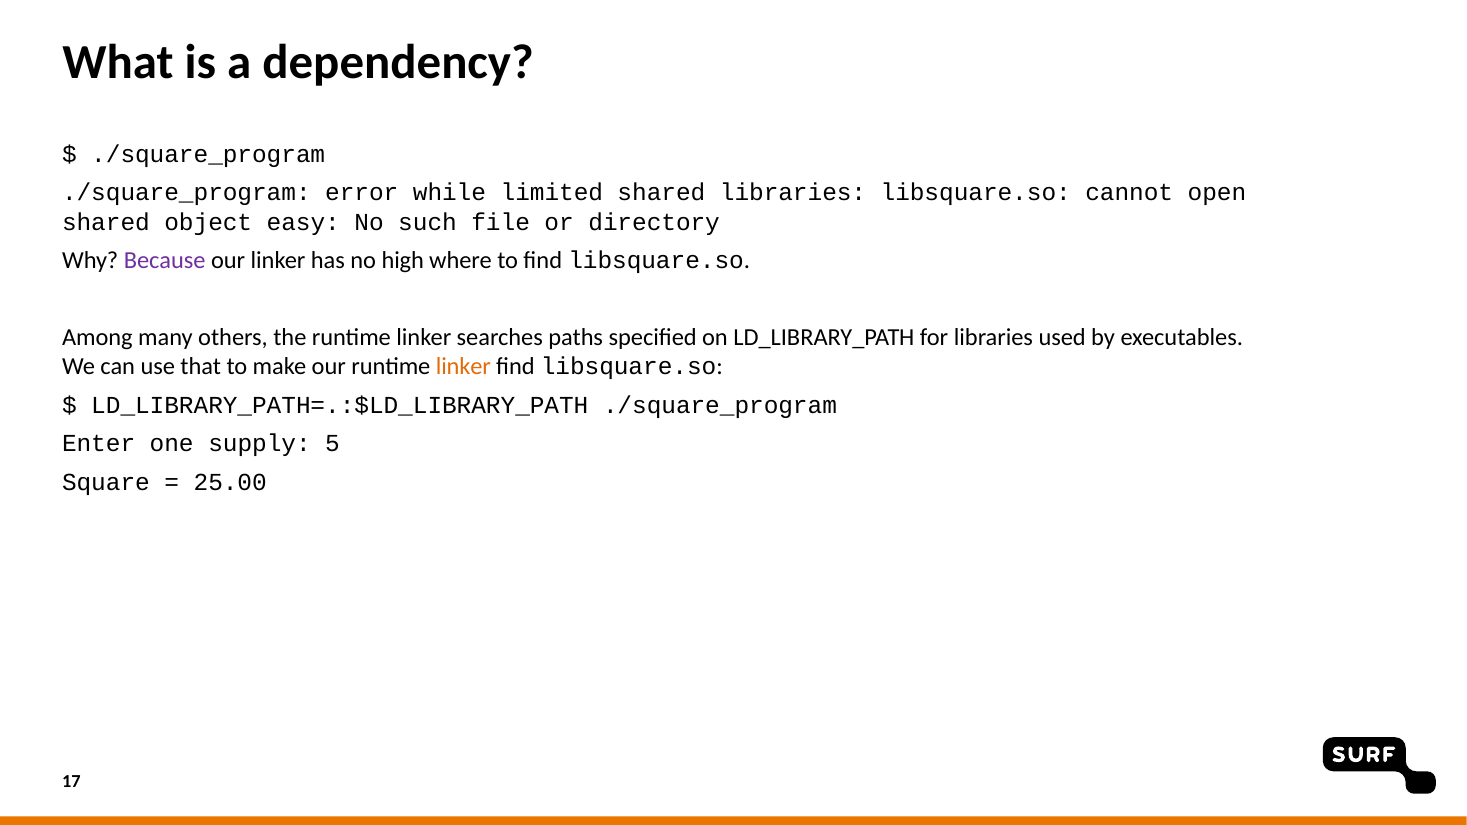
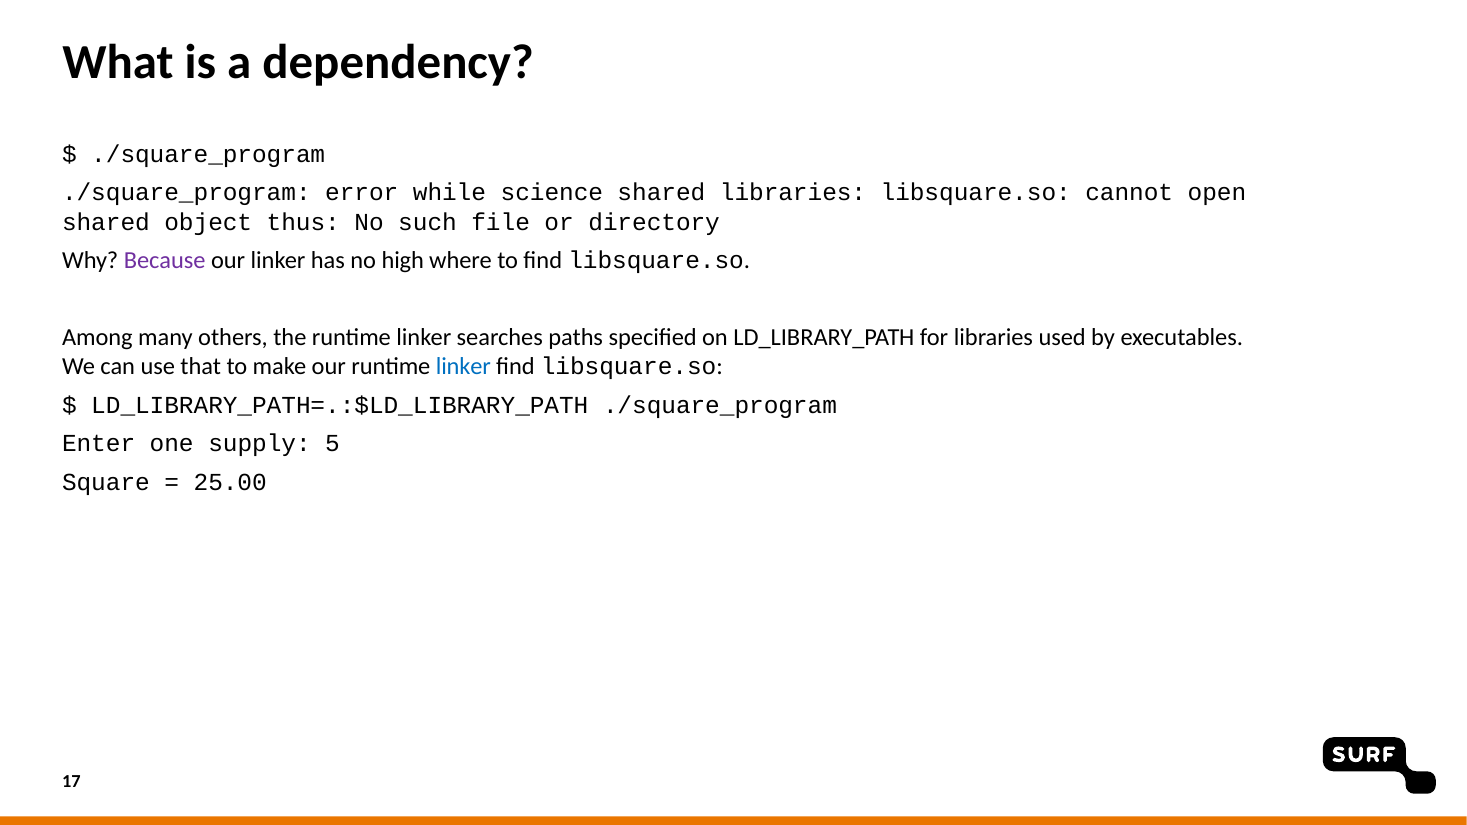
limited: limited -> science (552, 193)
easy: easy -> thus (303, 222)
linker colour: orange -> blue (463, 367)
